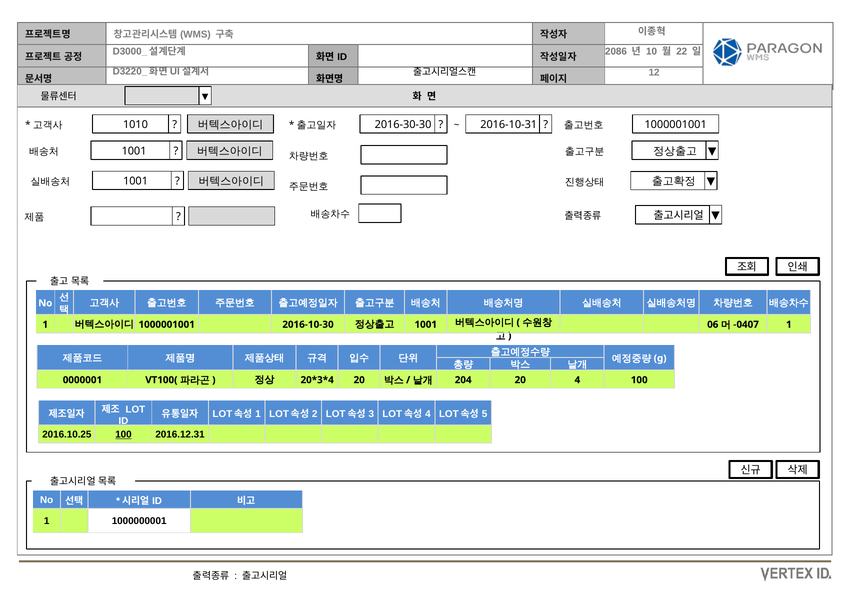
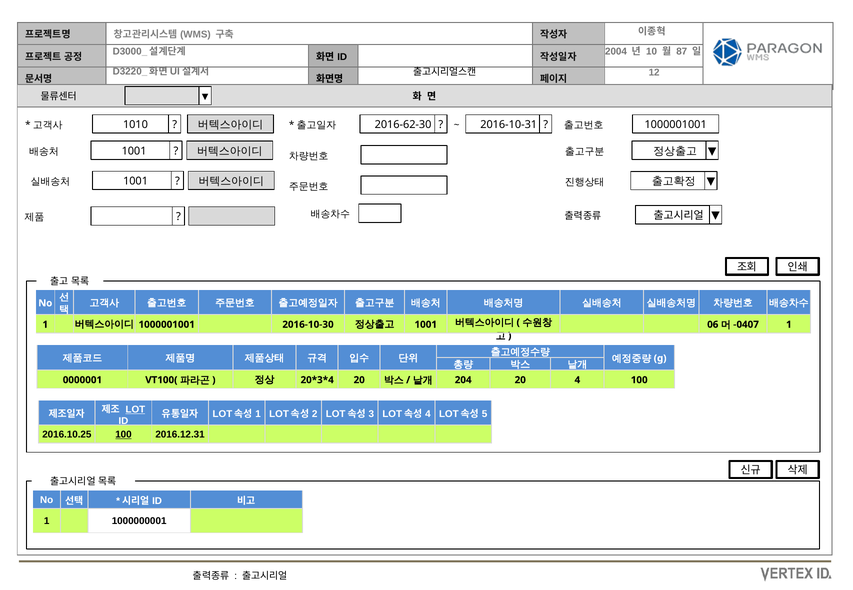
2086: 2086 -> 2004 (616, 51)
22: 22 -> 87 (682, 51)
2016-30-30: 2016-30-30 -> 2016-62-30 (403, 125)
LOT underline: none -> present (135, 410)
